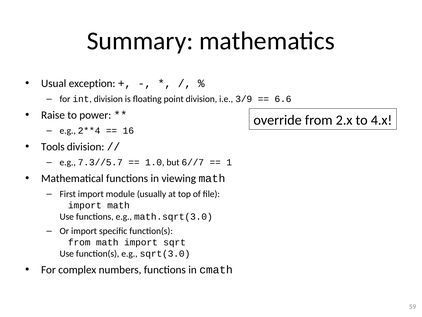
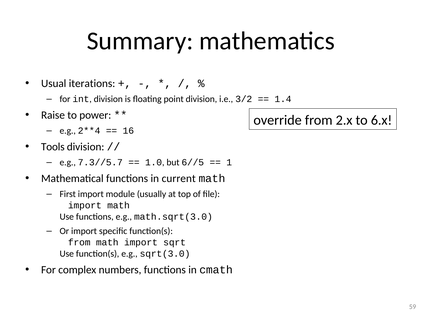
exception: exception -> iterations (92, 83)
3/9: 3/9 -> 3/2 (244, 99)
6.6: 6.6 -> 1.4 (283, 99)
4.x: 4.x -> 6.x (381, 120)
6//7: 6//7 -> 6//5 (193, 162)
viewing: viewing -> current (179, 178)
